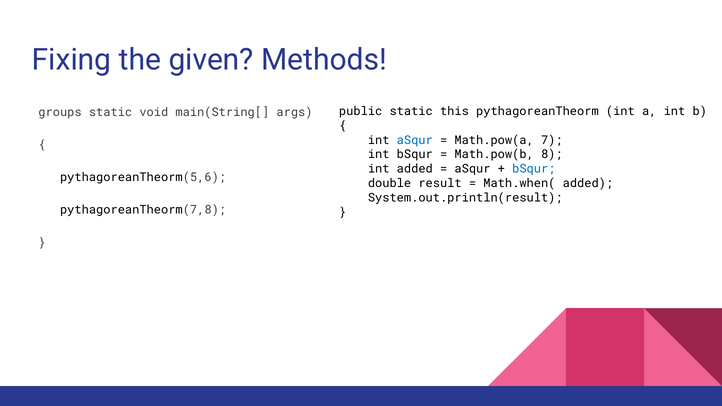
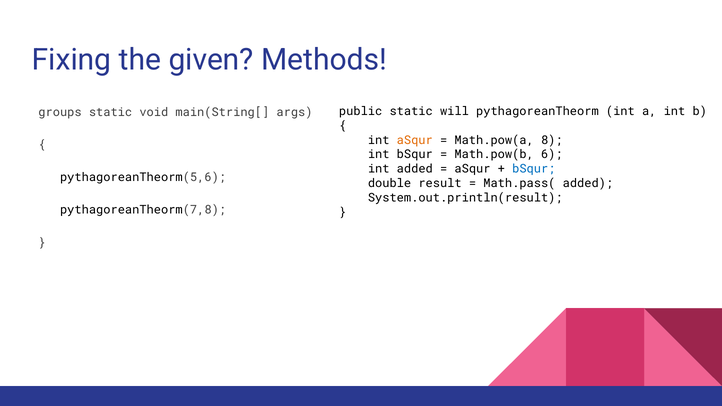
this: this -> will (454, 111)
aSqur colour: blue -> orange (415, 140)
7: 7 -> 8 (552, 140)
8: 8 -> 6 (552, 155)
Math.when(: Math.when( -> Math.pass( (519, 183)
